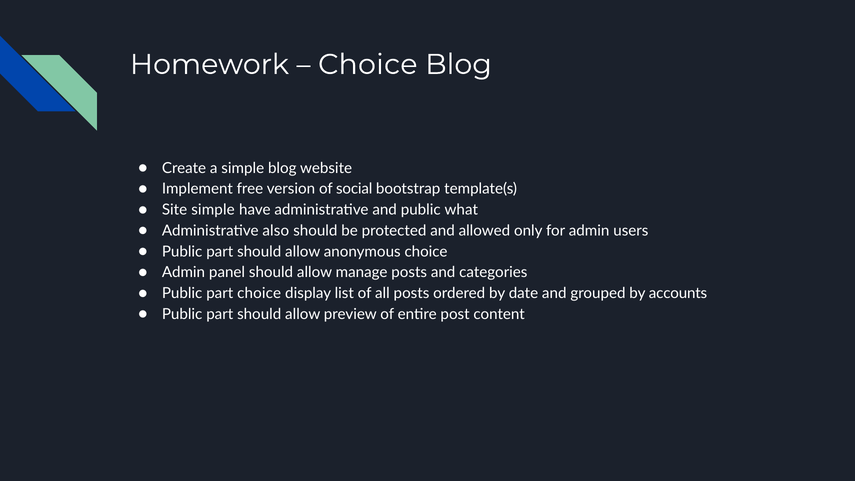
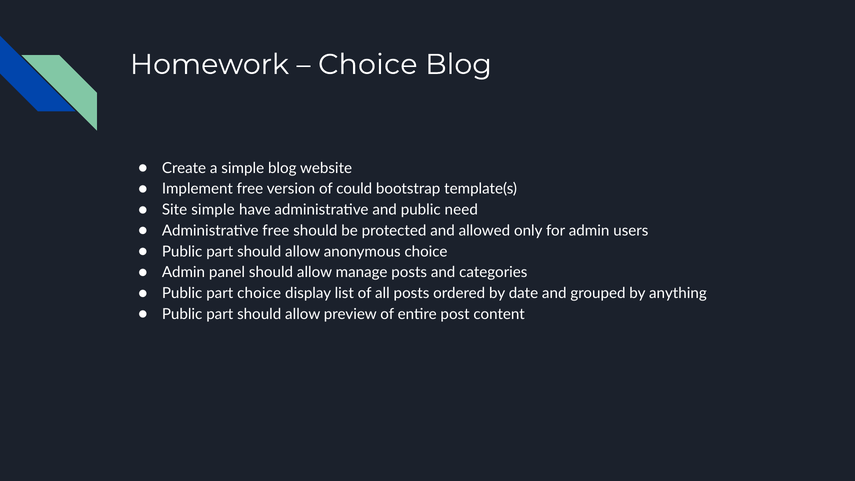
social: social -> could (354, 189)
what: what -> need (461, 210)
Administrative also: also -> free (276, 231)
accounts: accounts -> anything (678, 293)
